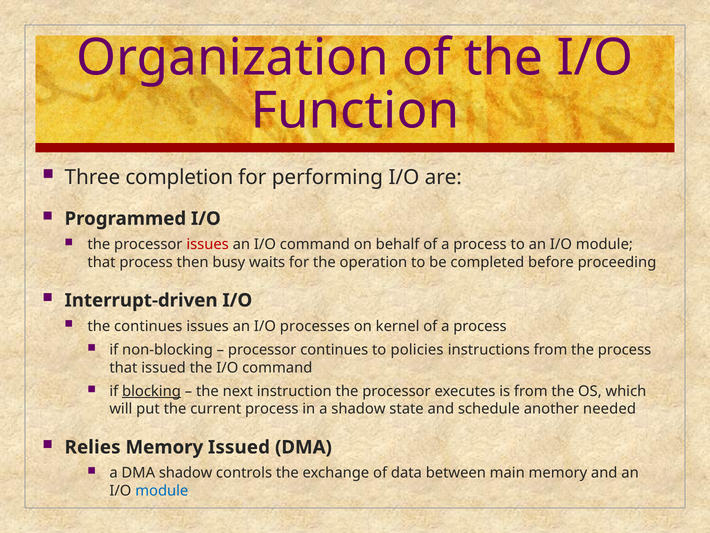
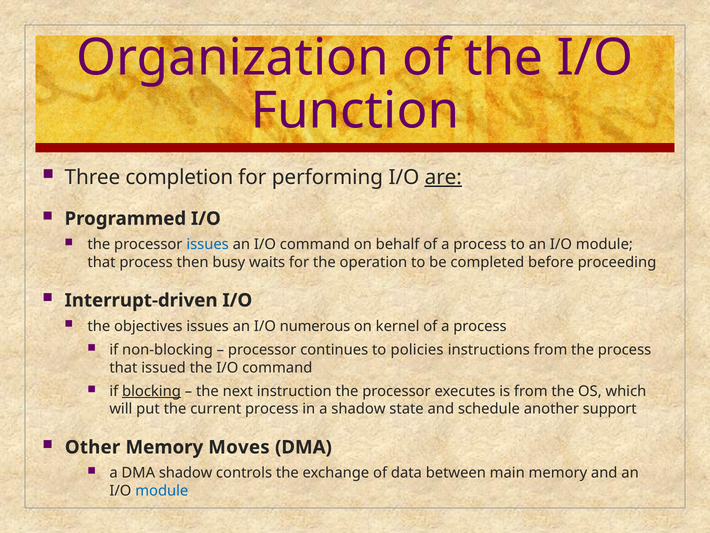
are underline: none -> present (443, 177)
issues colour: red -> blue (208, 244)
the continues: continues -> objectives (148, 326)
processes: processes -> numerous (315, 326)
needed: needed -> support (610, 409)
Relies: Relies -> Other (93, 447)
Memory Issued: Issued -> Moves (239, 447)
